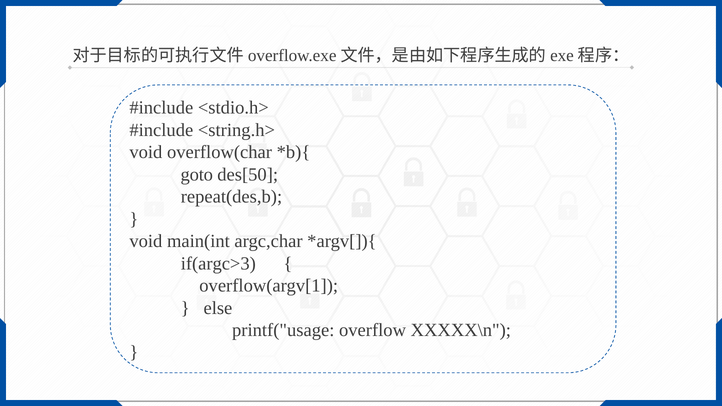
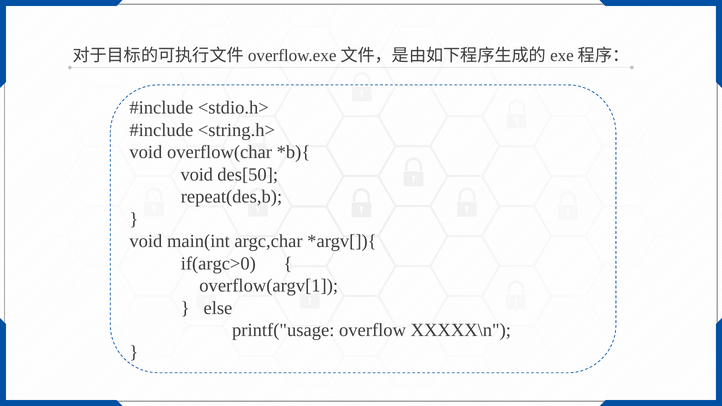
goto: goto -> void (197, 175)
if(argc>3: if(argc>3 -> if(argc>0 (218, 264)
